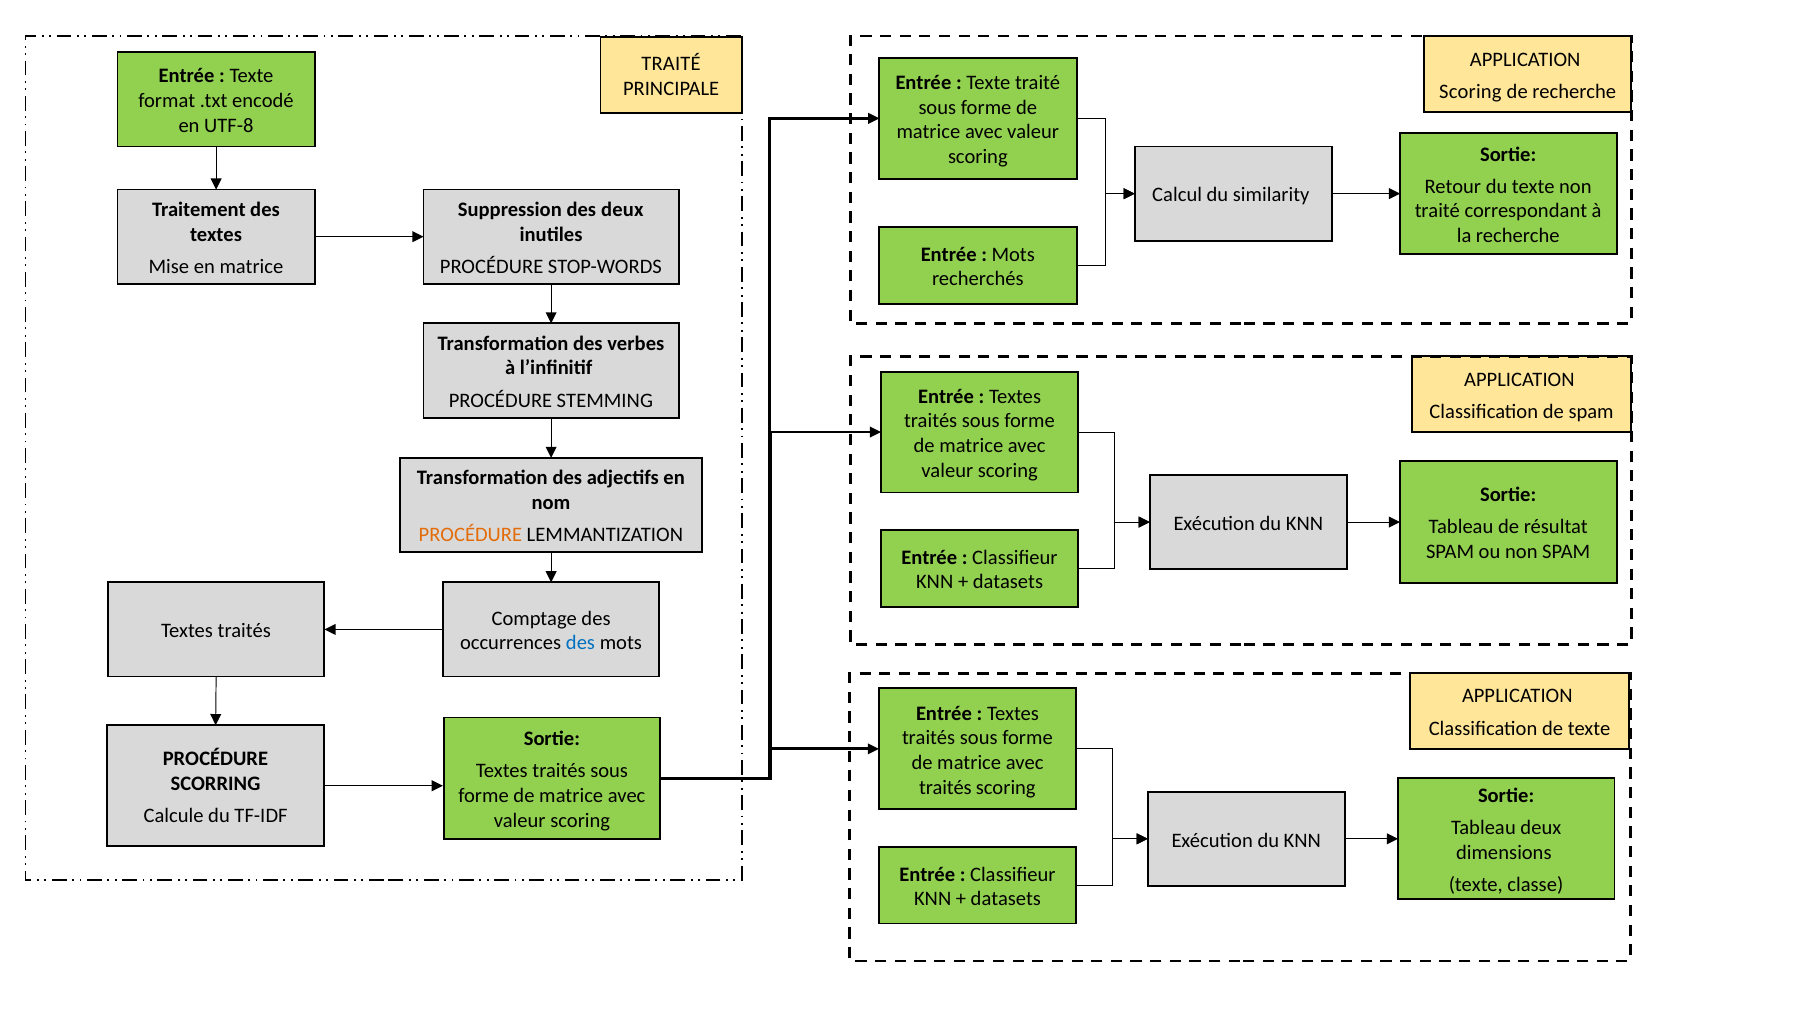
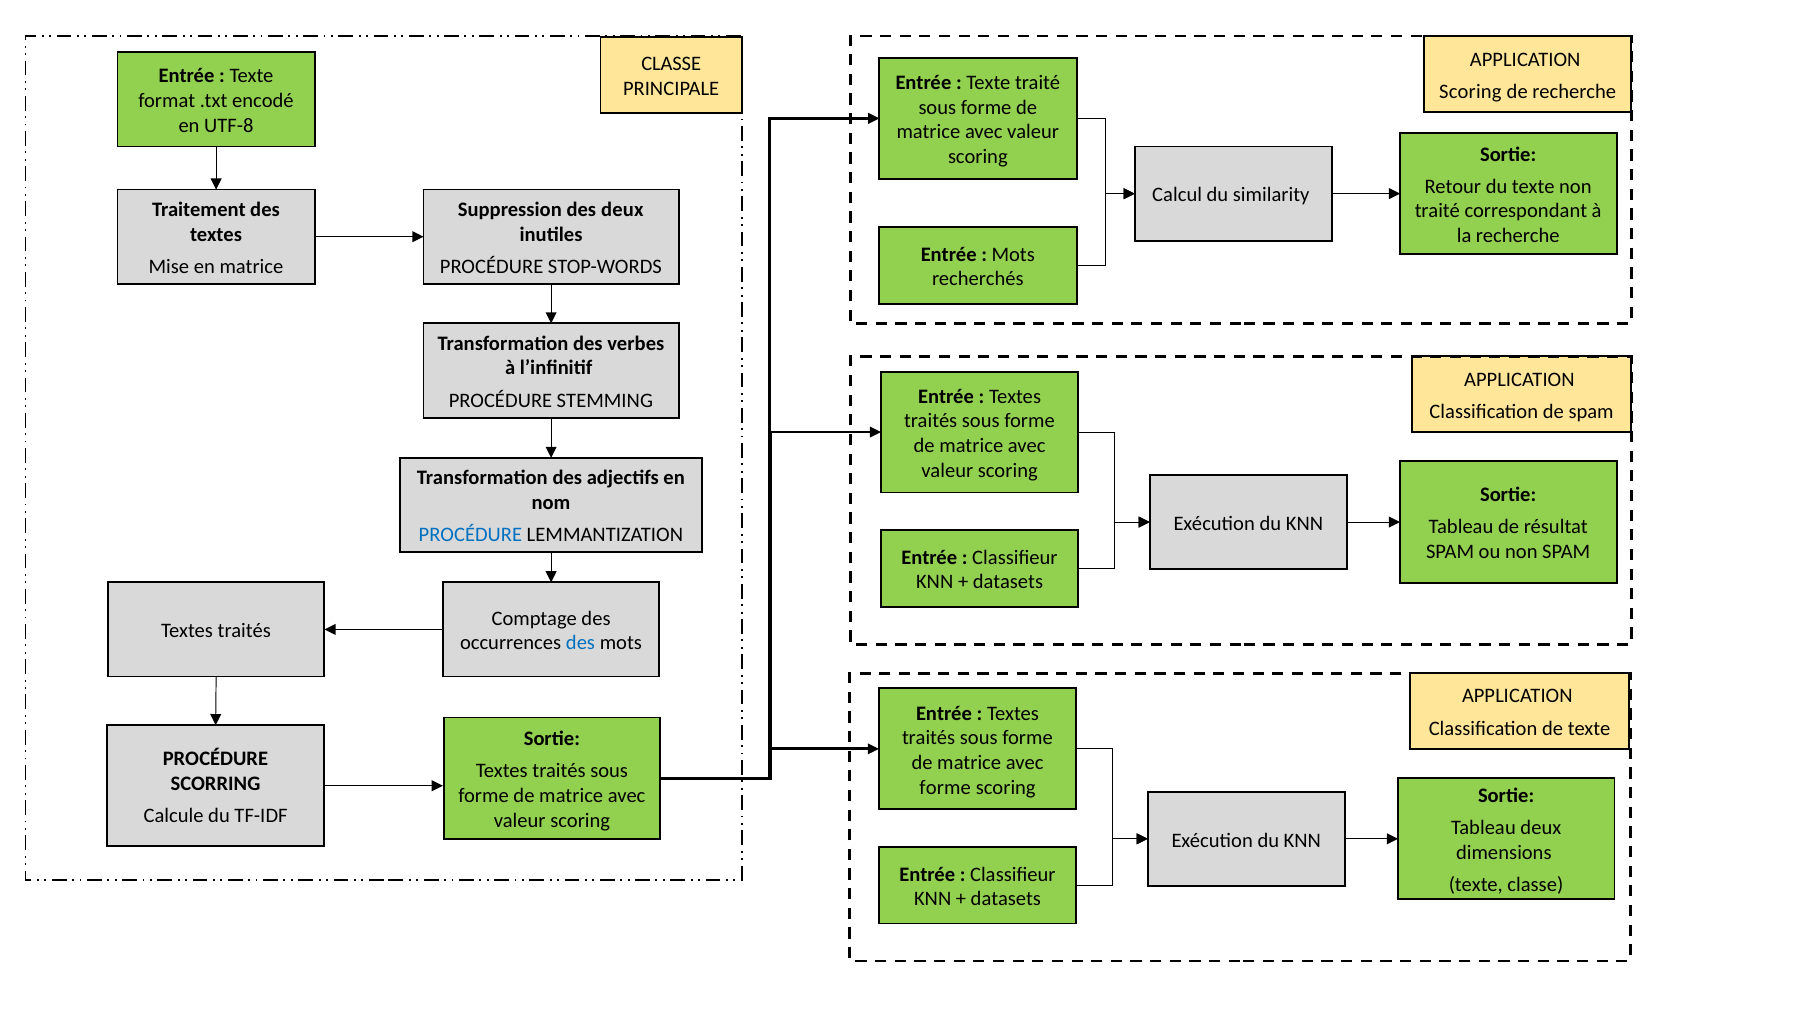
TRAITÉ: TRAITÉ -> CLASSE (671, 64)
PROCÉDURE colour: orange -> blue (470, 535)
traités: traités -> forme (945, 787)
